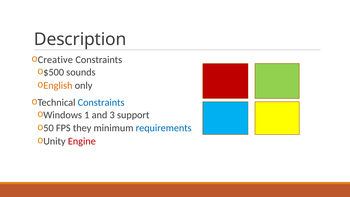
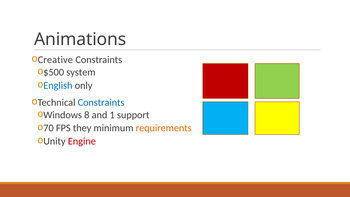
Description: Description -> Animations (80, 39)
sounds: sounds -> system (81, 72)
English colour: orange -> blue (58, 85)
1: 1 -> 8 (87, 115)
3: 3 -> 1 (112, 115)
50: 50 -> 70 (49, 128)
requirements colour: blue -> orange (164, 128)
